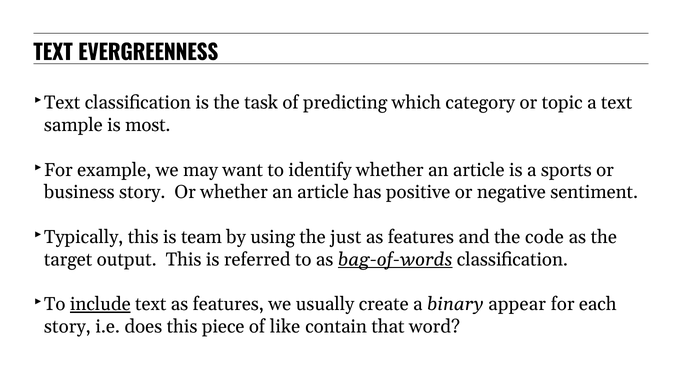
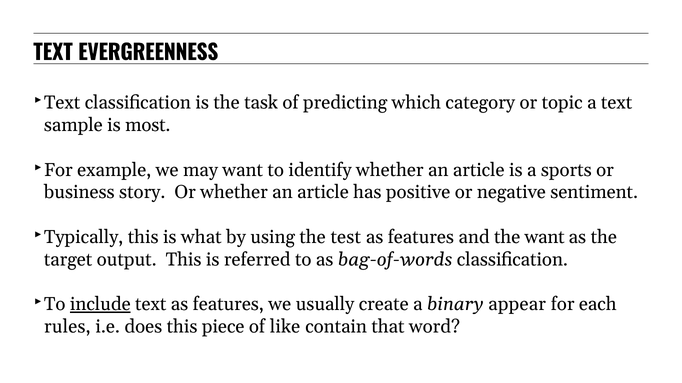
team: team -> what (201, 237)
just: just -> test (346, 237)
the code: code -> want (545, 237)
bag-of-words underline: present -> none (395, 259)
story: story -> rules (67, 327)
